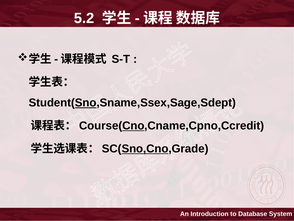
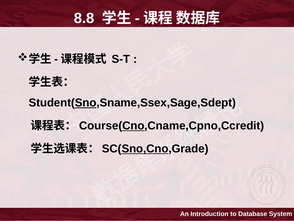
5.2: 5.2 -> 8.8 (84, 18)
